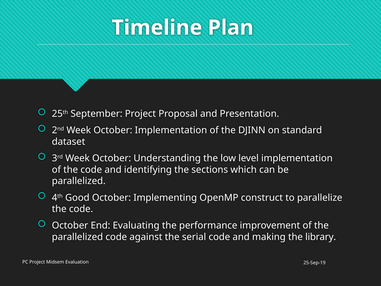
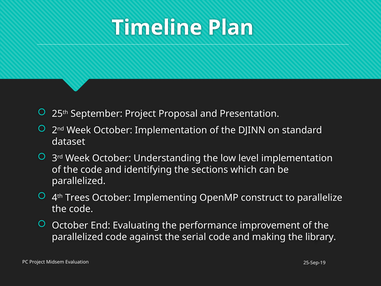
Good: Good -> Trees (77, 197)
